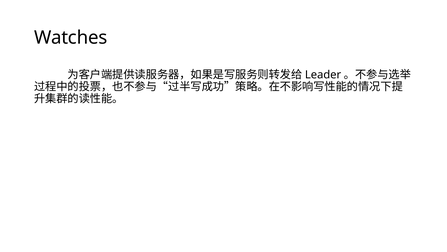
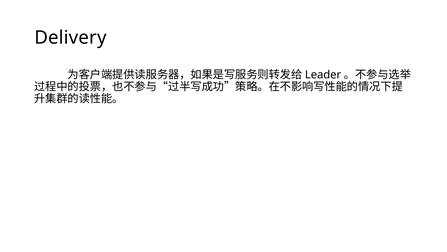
Watches: Watches -> Delivery (70, 38)
